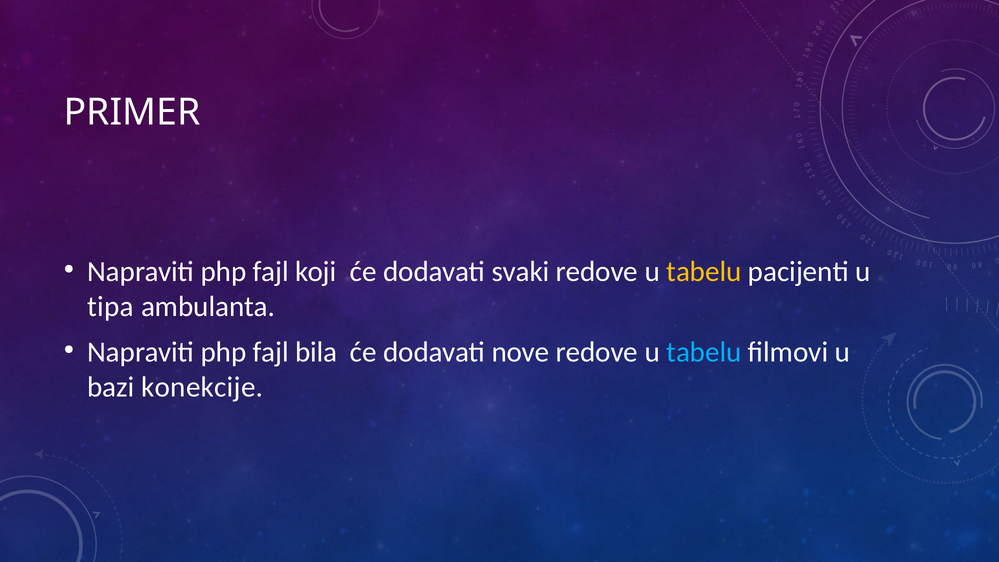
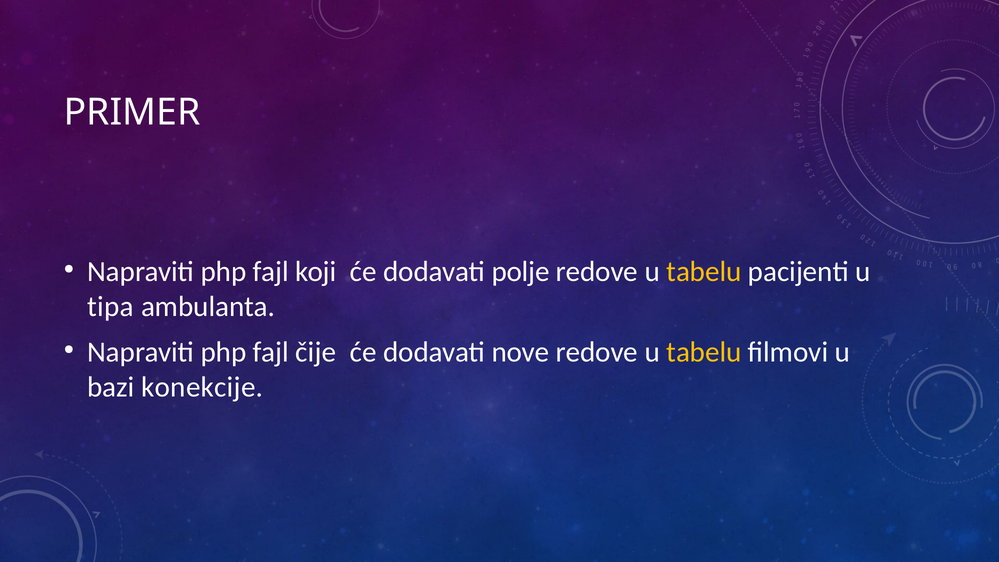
svaki: svaki -> polje (521, 272)
bila: bila -> čije (316, 352)
tabelu colour: light blue -> yellow (704, 352)
